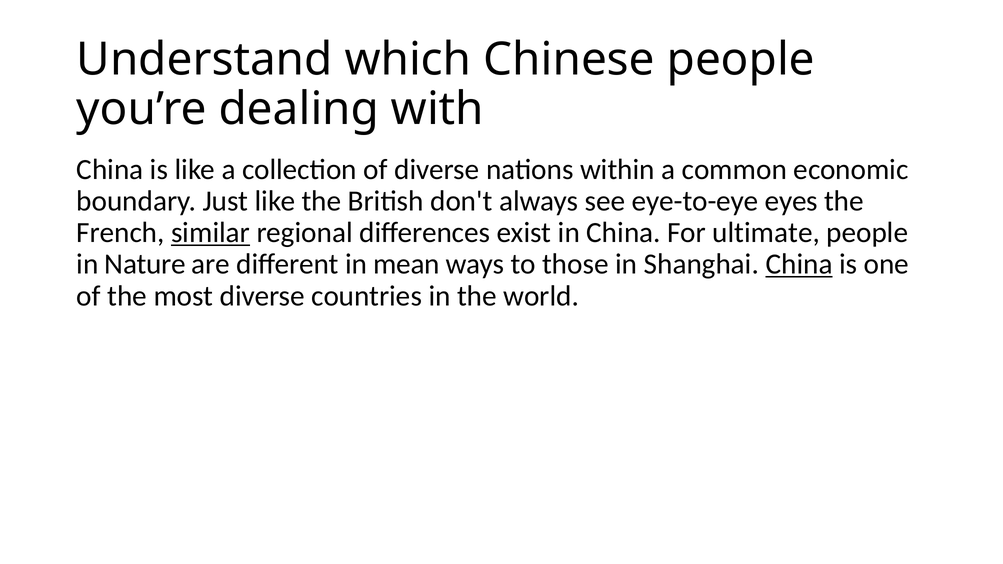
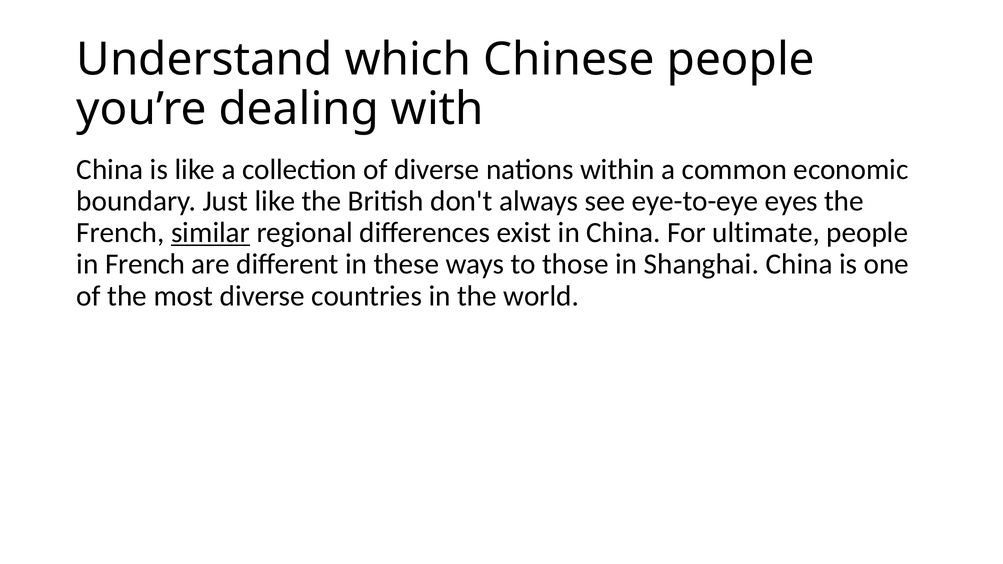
in Nature: Nature -> French (145, 264)
mean: mean -> these (406, 264)
China underline: present -> none (799, 264)
